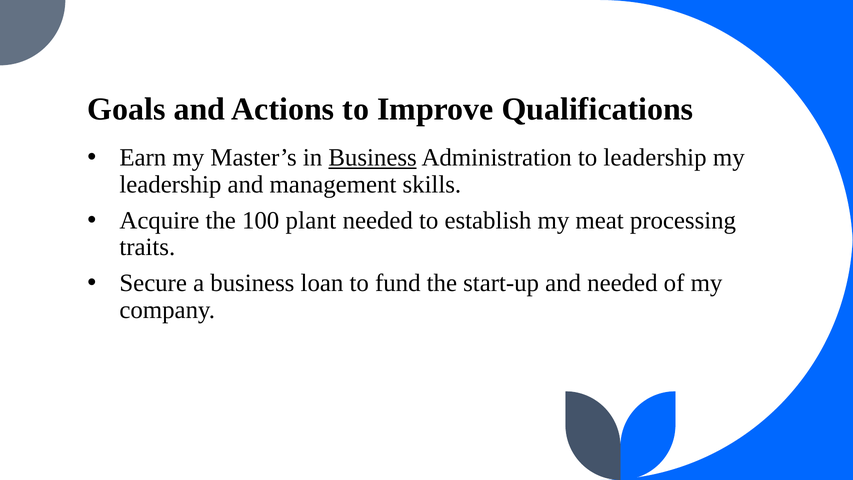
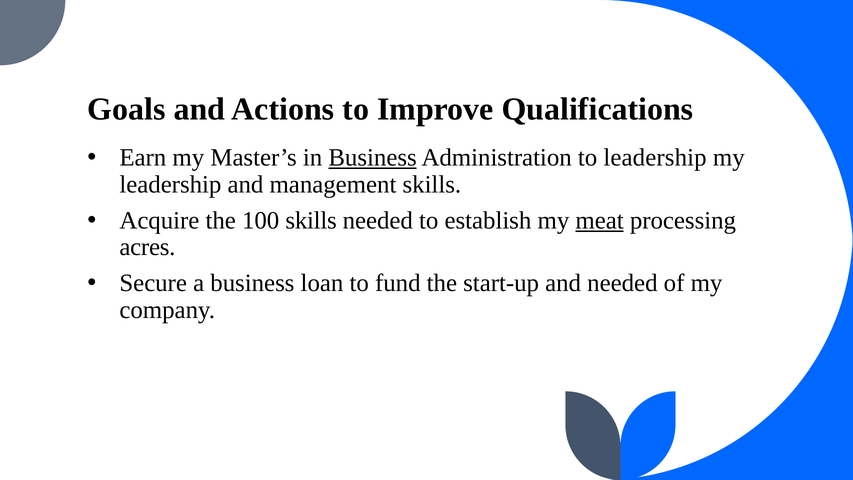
100 plant: plant -> skills (311, 220)
meat underline: none -> present (600, 220)
traits: traits -> acres (147, 247)
